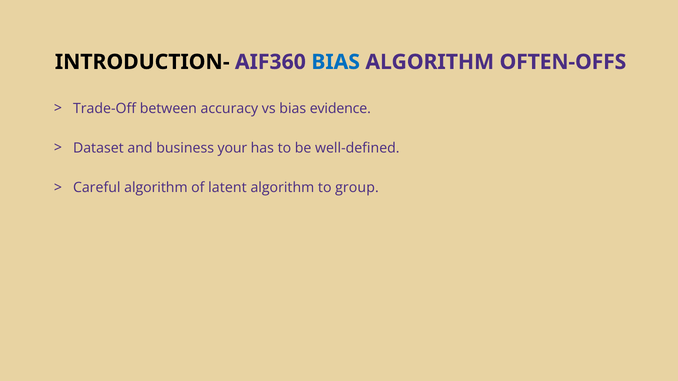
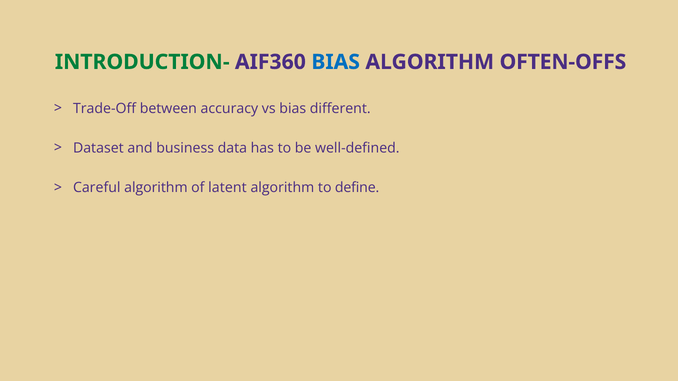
INTRODUCTION- colour: black -> green (142, 62)
evidence: evidence -> different (340, 109)
your: your -> data (232, 148)
group: group -> define (357, 188)
